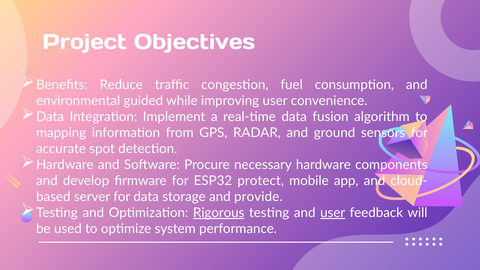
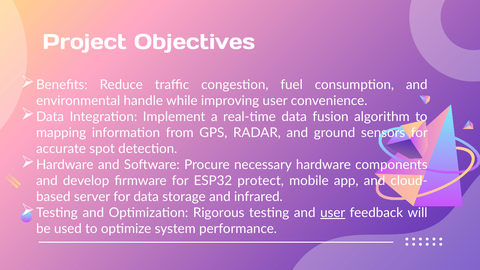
guided: guided -> handle (143, 101)
provide: provide -> infrared (258, 197)
Rigorous underline: present -> none (219, 213)
